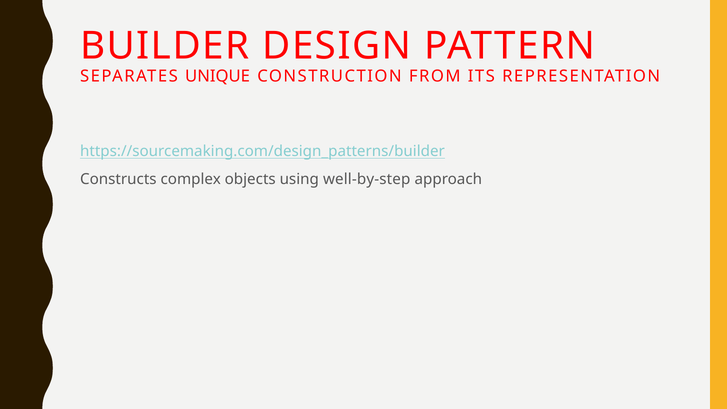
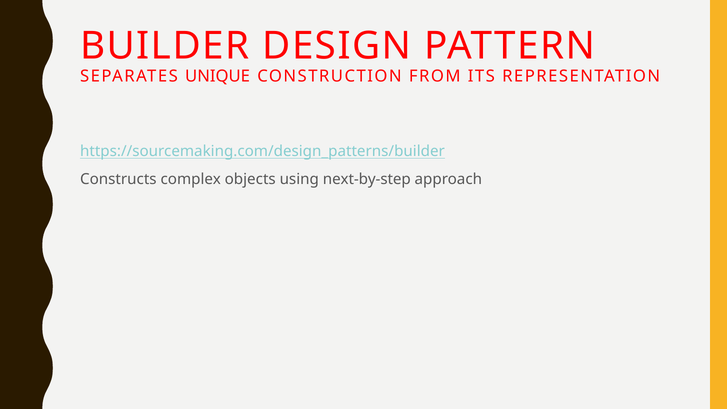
well-by-step: well-by-step -> next-by-step (367, 179)
